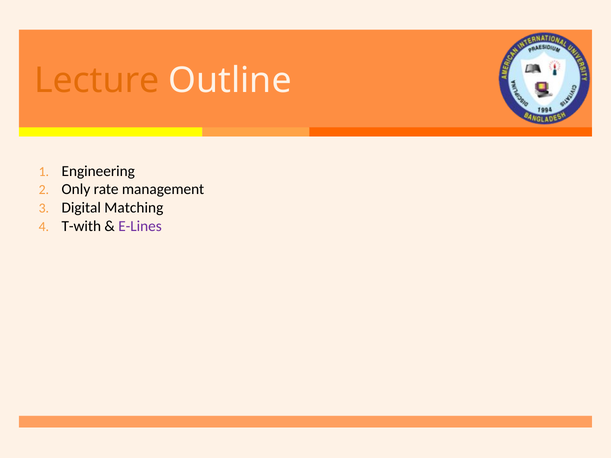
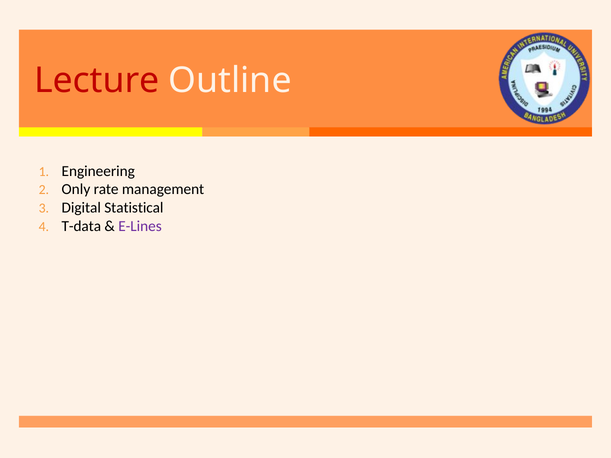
Lecture colour: orange -> red (97, 81)
Matching: Matching -> Statistical (134, 208)
T-with: T-with -> T-data (81, 226)
